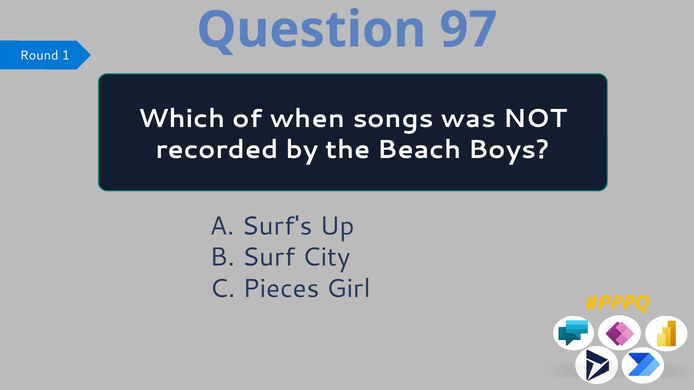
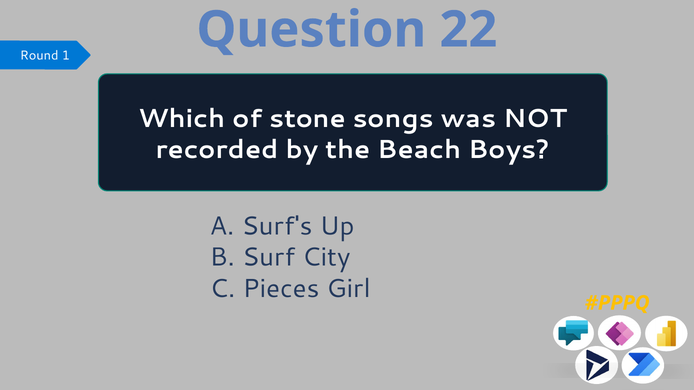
97: 97 -> 22 (468, 30)
when: when -> stone (308, 119)
